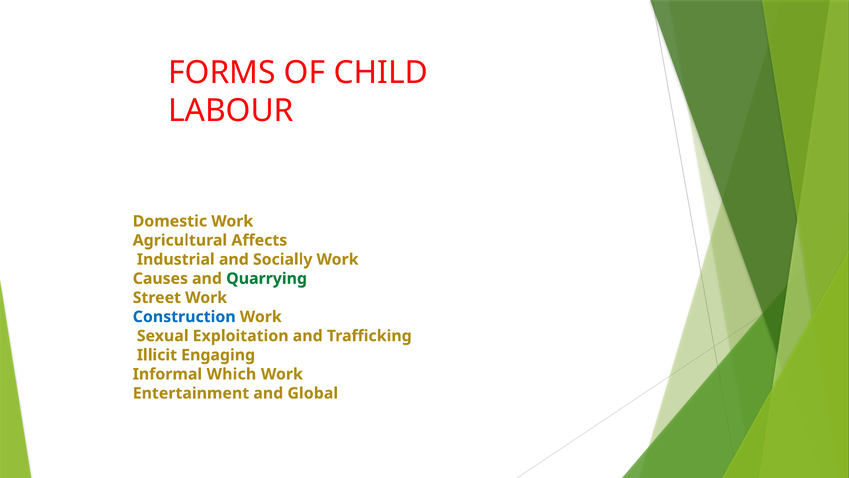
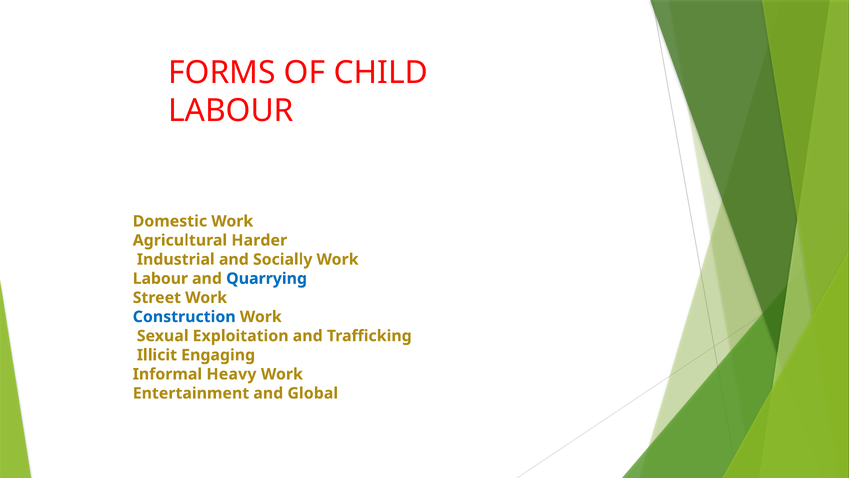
Affects: Affects -> Harder (259, 240)
Causes: Causes -> Labour (160, 278)
Quarrying colour: green -> blue (267, 278)
Which: Which -> Heavy (231, 374)
